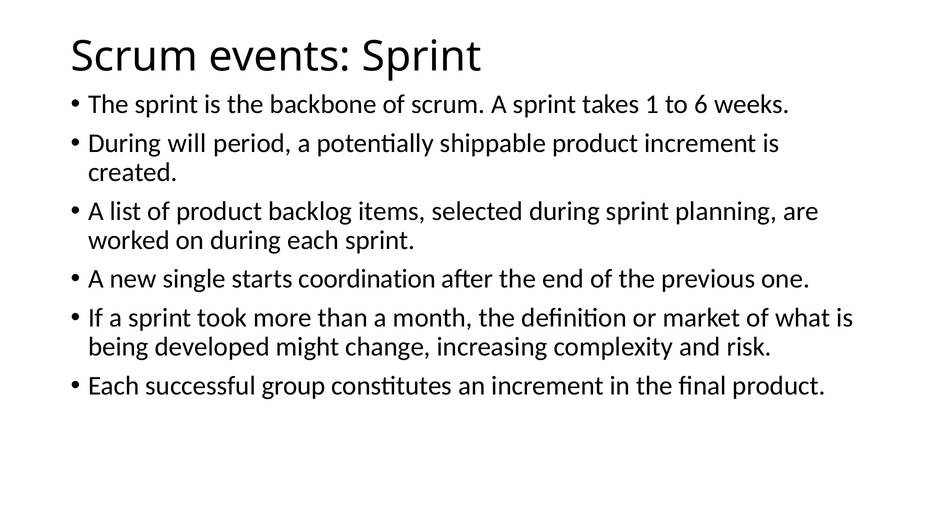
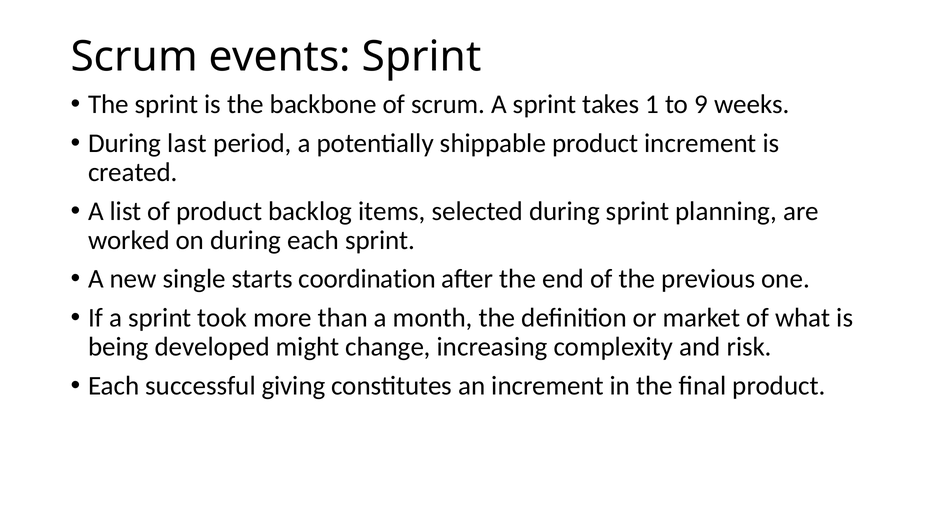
6: 6 -> 9 (701, 105)
will: will -> last (187, 143)
group: group -> giving (294, 386)
